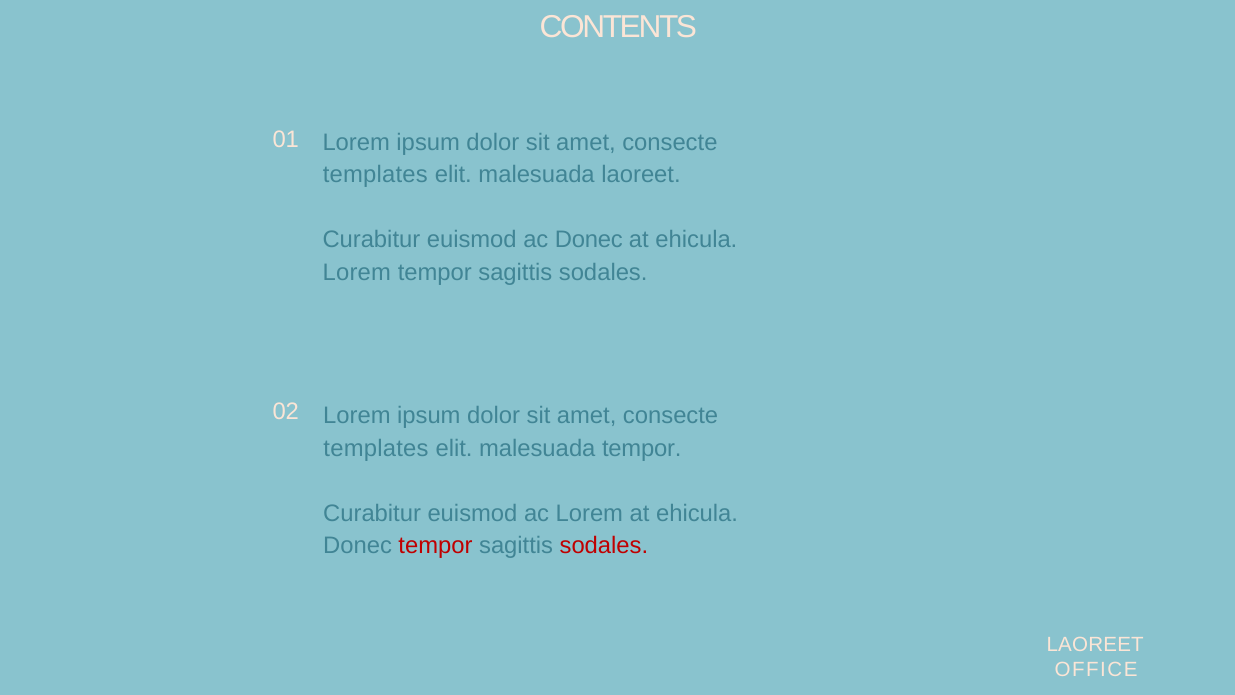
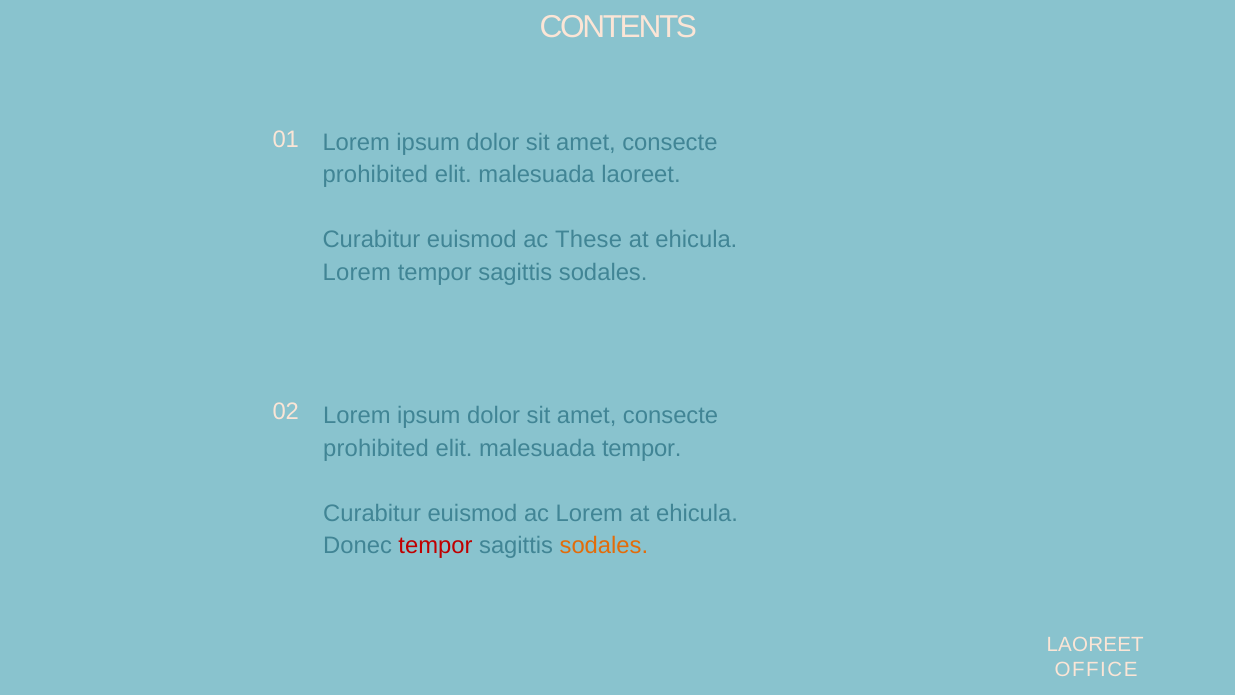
templates: templates -> prohibited (375, 175)
ac Donec: Donec -> These (589, 240)
templates: templates -> prohibited (376, 448)
sodales colour: red -> orange (604, 546)
